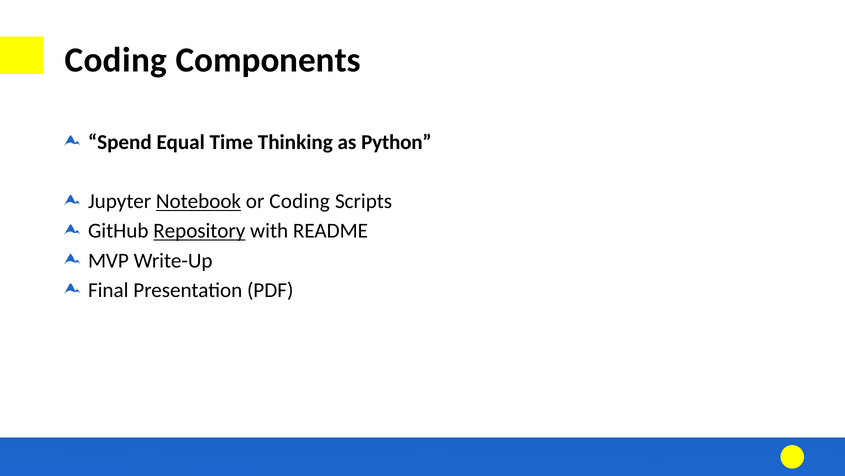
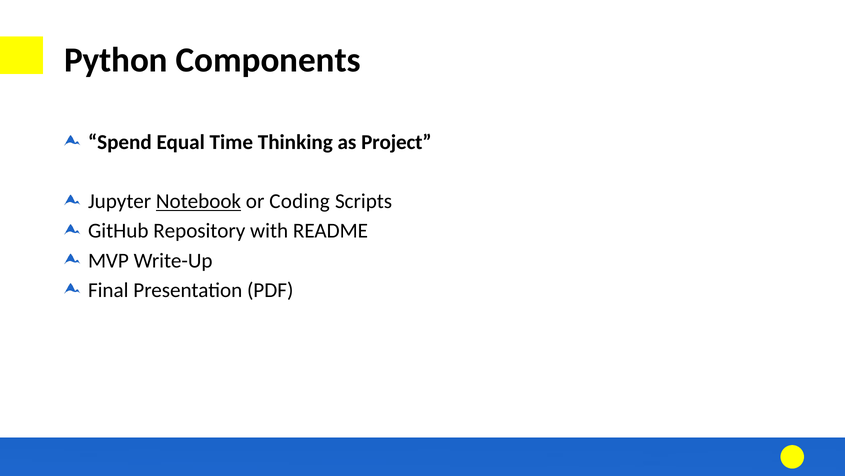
Coding: Coding -> Python (116, 60)
Python: Python -> Project (396, 142)
Repository underline: present -> none (199, 231)
